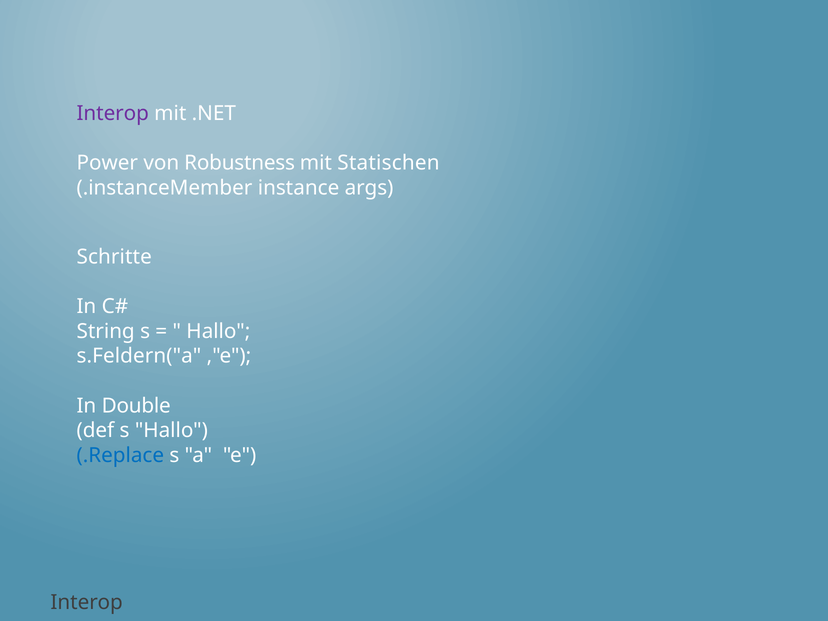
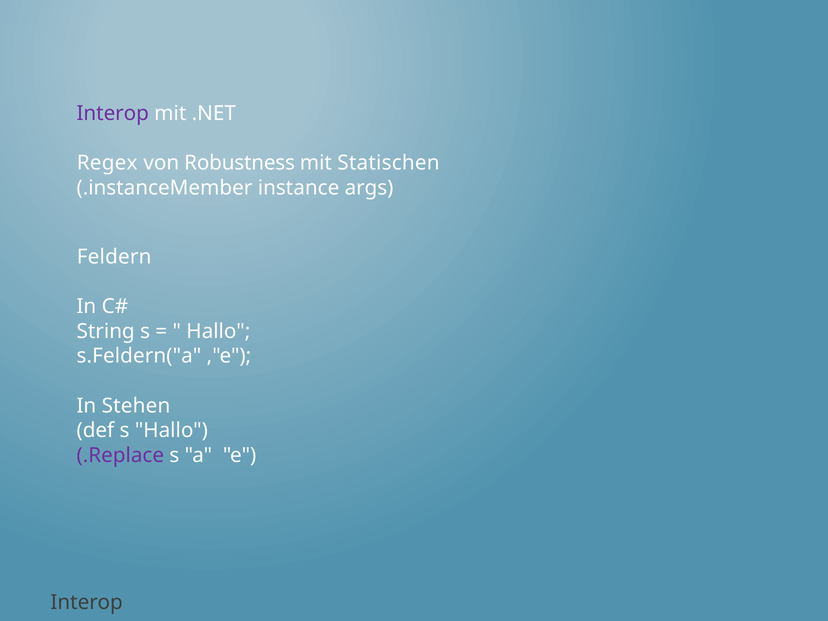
Power: Power -> Regex (107, 163)
Schritte: Schritte -> Feldern (114, 257)
Double: Double -> Stehen (136, 406)
.Replace colour: blue -> purple (120, 455)
